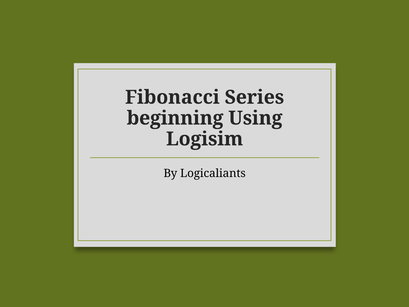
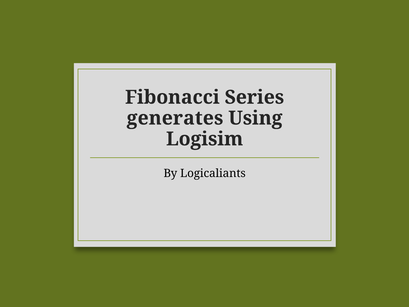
beginning: beginning -> generates (175, 118)
